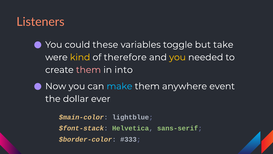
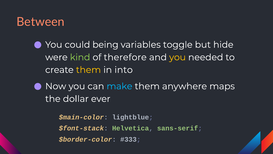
Listeners: Listeners -> Between (41, 22)
these: these -> being (105, 45)
take: take -> hide (223, 45)
kind colour: yellow -> light green (80, 57)
them colour: pink -> yellow (88, 70)
event: event -> maps (222, 86)
